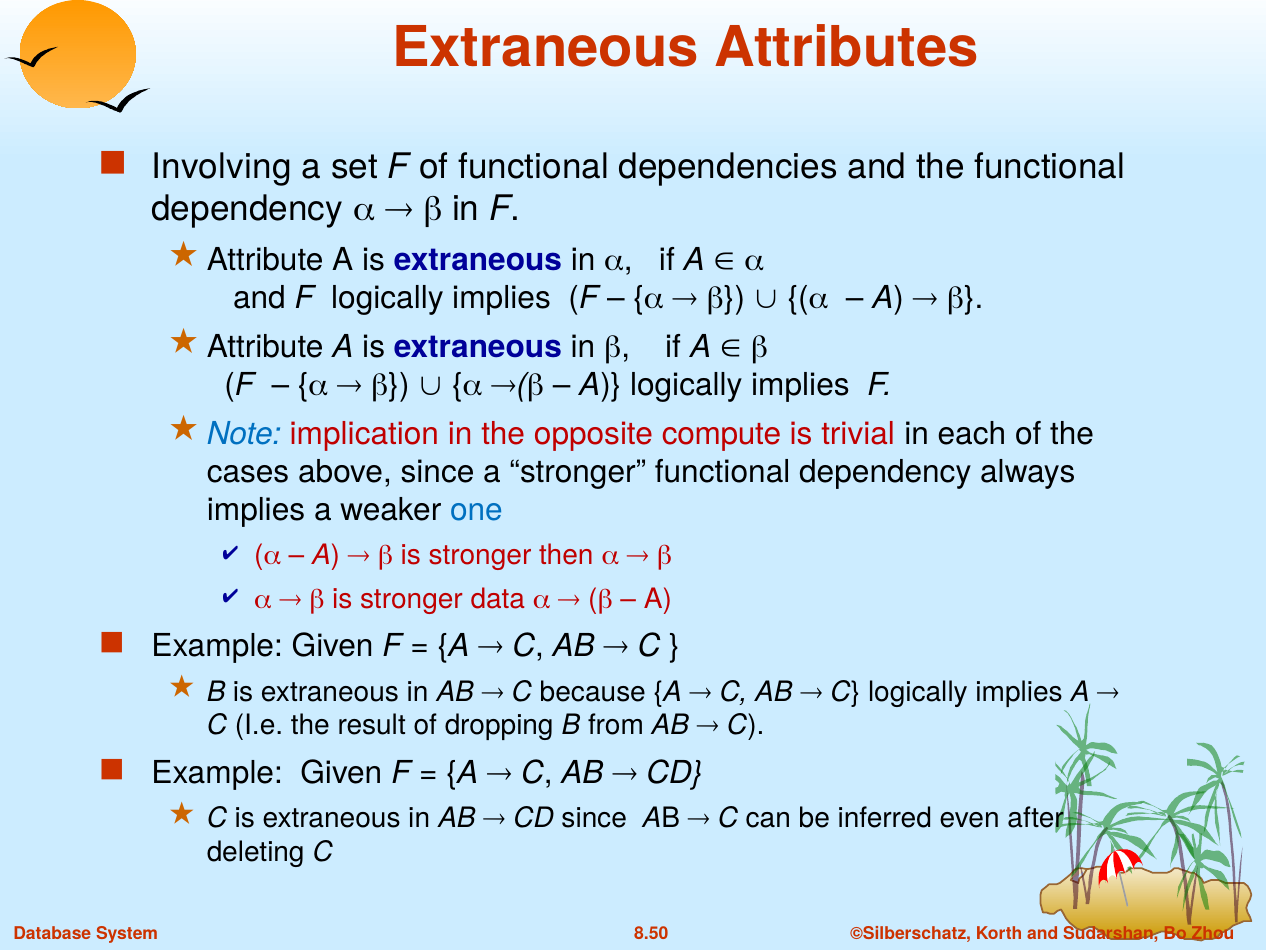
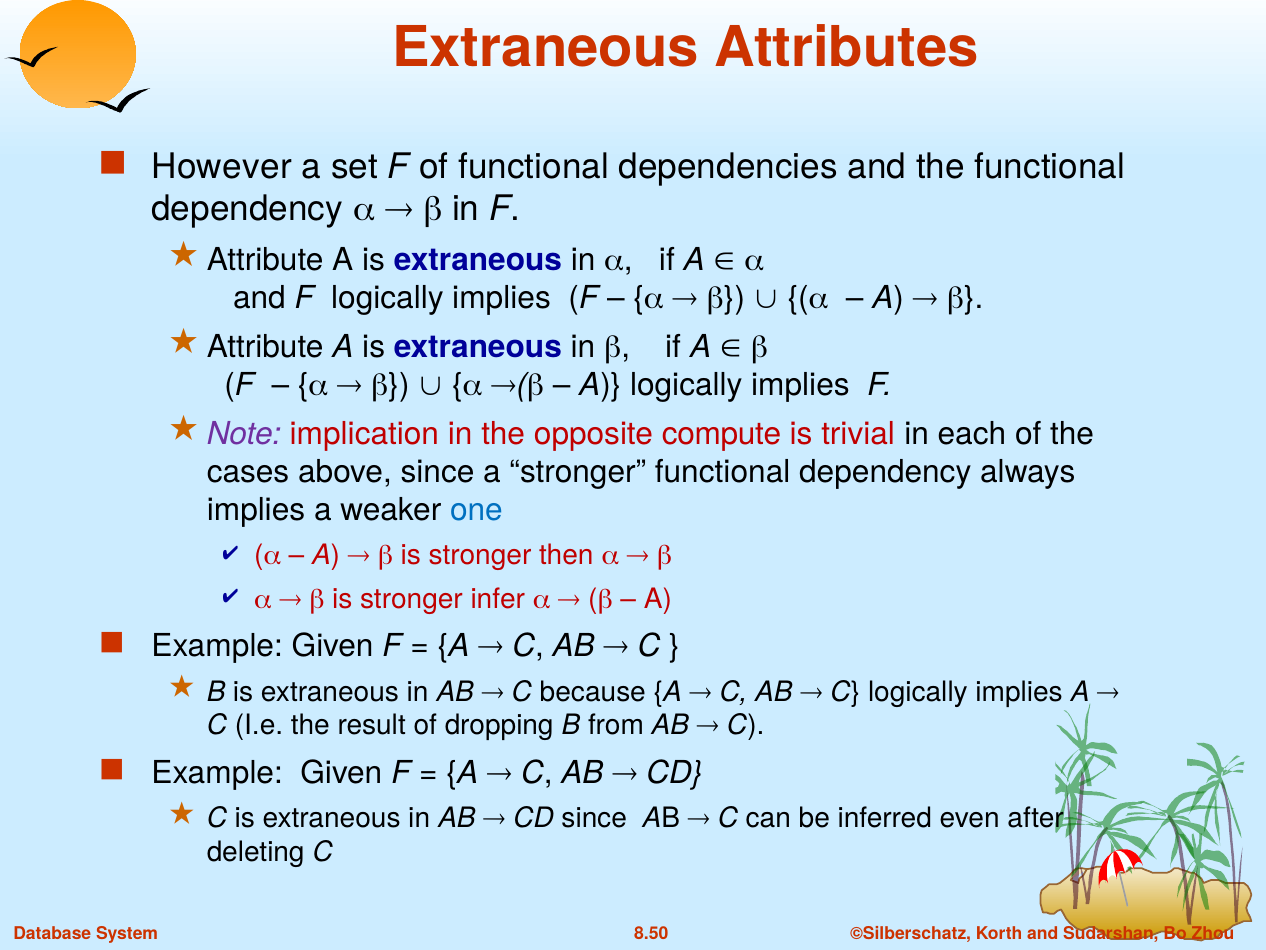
Involving: Involving -> However (222, 167)
Note colour: blue -> purple (244, 434)
data: data -> infer (498, 599)
